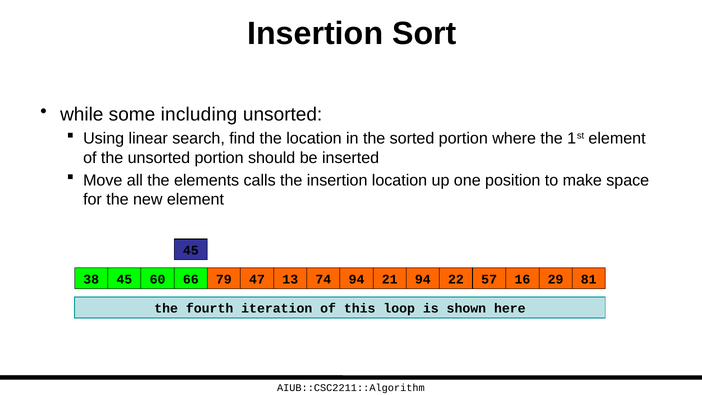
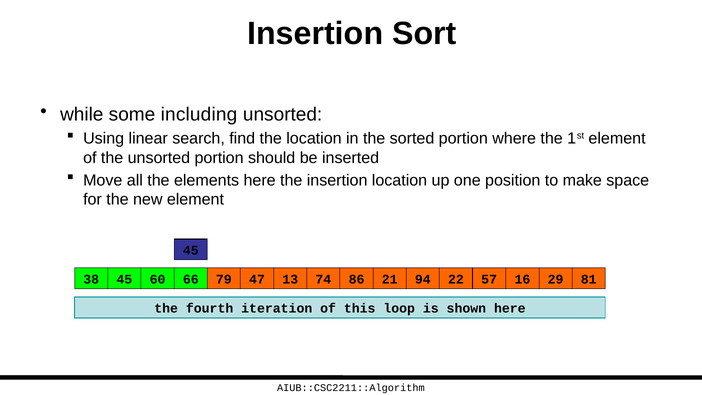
elements calls: calls -> here (260, 180)
74 94: 94 -> 86 (357, 279)
